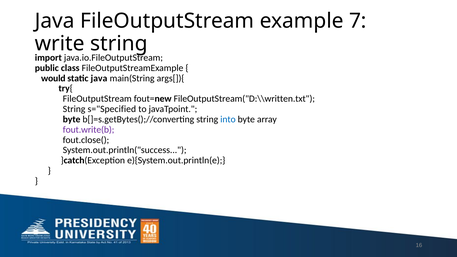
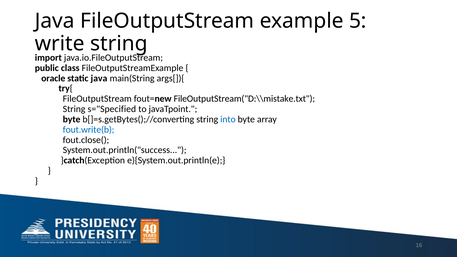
7: 7 -> 5 (358, 21)
would: would -> oracle (53, 78)
FileOutputStream("D:\\written.txt: FileOutputStream("D:\\written.txt -> FileOutputStream("D:\\mistake.txt (244, 99)
fout.write(b colour: purple -> blue (89, 130)
